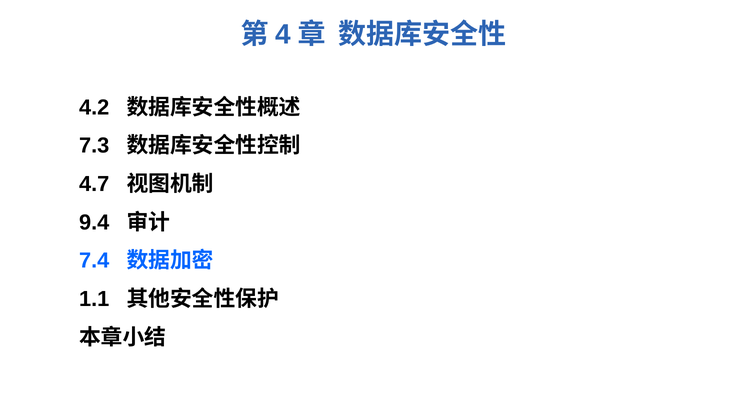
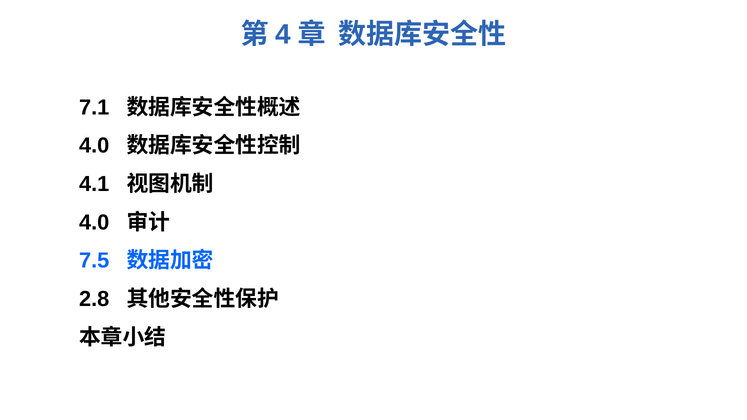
4.2: 4.2 -> 7.1 (94, 107)
7.3: 7.3 -> 4.0 (94, 146)
4.7: 4.7 -> 4.1 (94, 184)
9.4: 9.4 -> 4.0 (94, 222)
7.4: 7.4 -> 7.5 (94, 261)
1.1: 1.1 -> 2.8 (94, 299)
